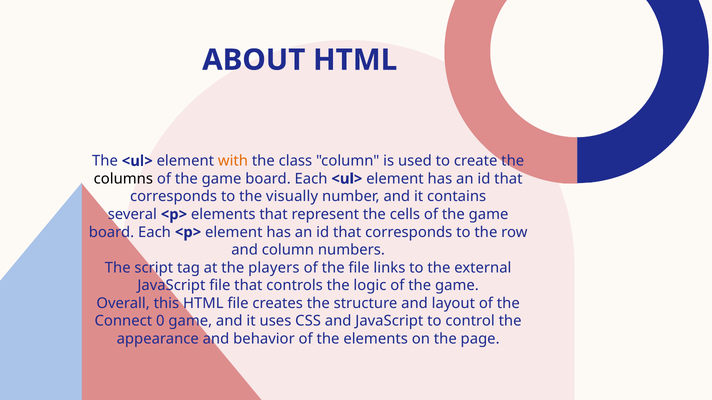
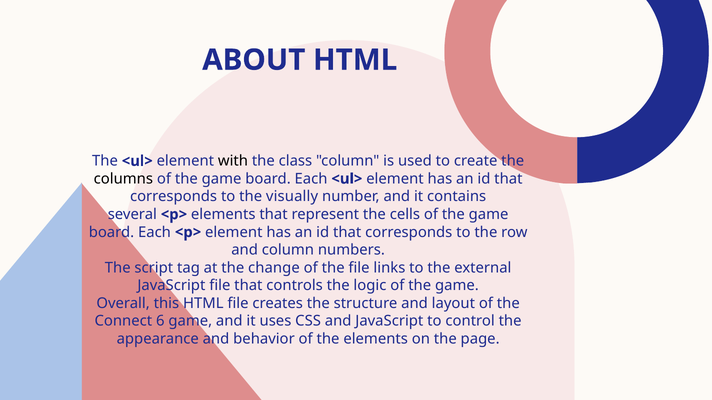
with colour: orange -> black (233, 161)
players: players -> change (274, 268)
0: 0 -> 6 (160, 321)
